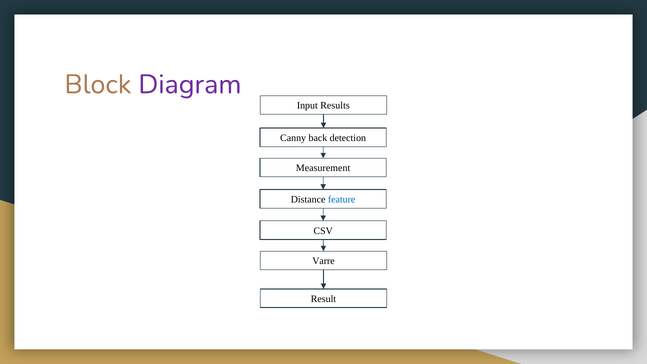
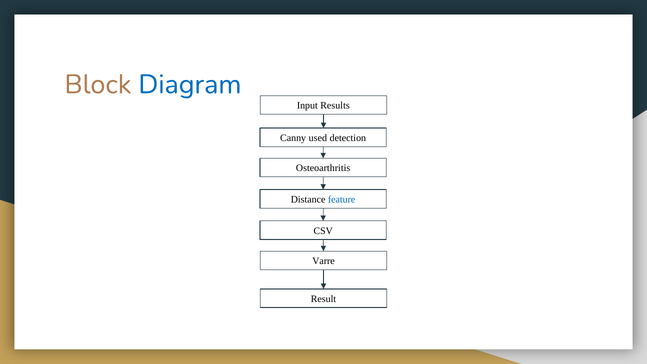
Diagram colour: purple -> blue (190, 84)
back: back -> used (318, 138)
Measurement: Measurement -> Osteoarthritis (323, 168)
